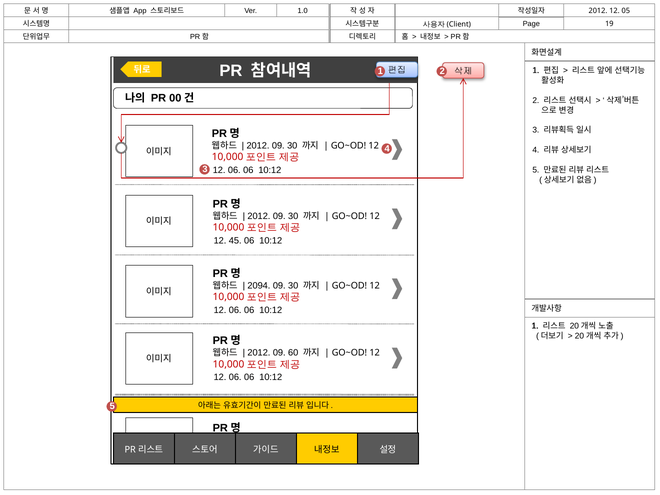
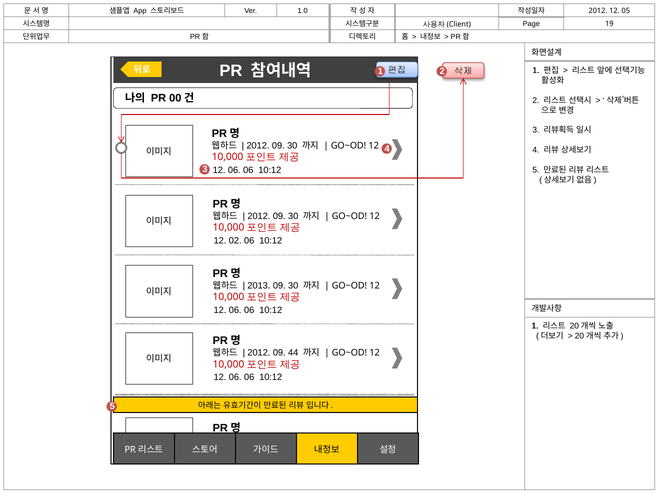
45: 45 -> 02 (235, 241)
2094: 2094 -> 2013 (259, 286)
60: 60 -> 44 (293, 353)
